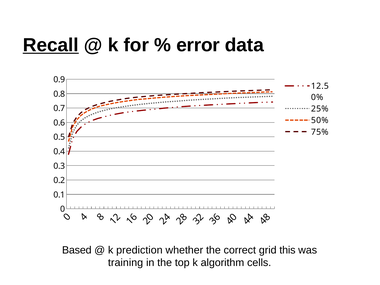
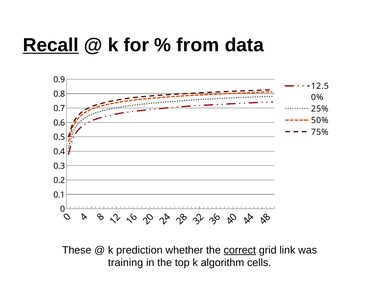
error: error -> from (198, 45)
Based: Based -> These (77, 250)
correct underline: none -> present (240, 250)
this: this -> link (287, 250)
